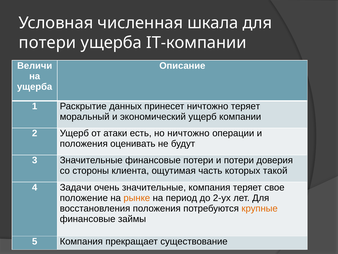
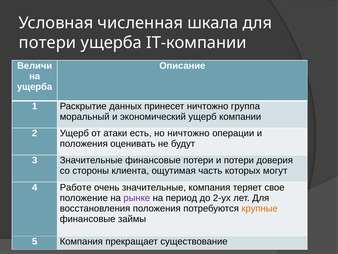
ничтожно теряет: теряет -> группа (245, 106)
такой: такой -> могут (275, 171)
Задачи: Задачи -> Работе (76, 187)
рынке colour: orange -> purple (137, 198)
